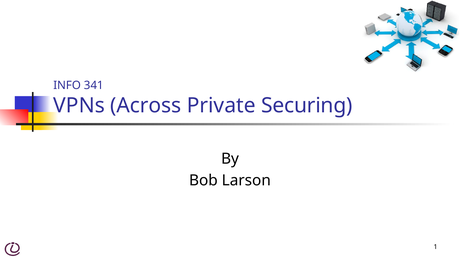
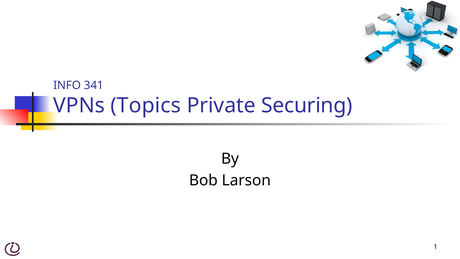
Across: Across -> Topics (146, 106)
